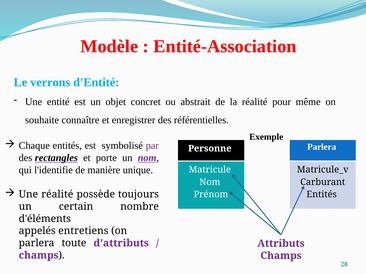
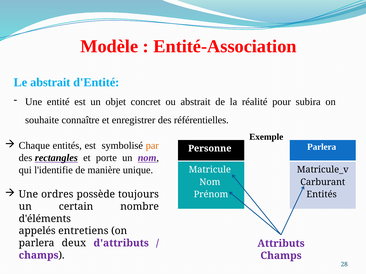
Le verrons: verrons -> abstrait (50, 82)
même: même -> subira (308, 102)
par colour: purple -> orange (152, 146)
Une réalité: réalité -> ordres (57, 195)
toute: toute -> deux (74, 243)
